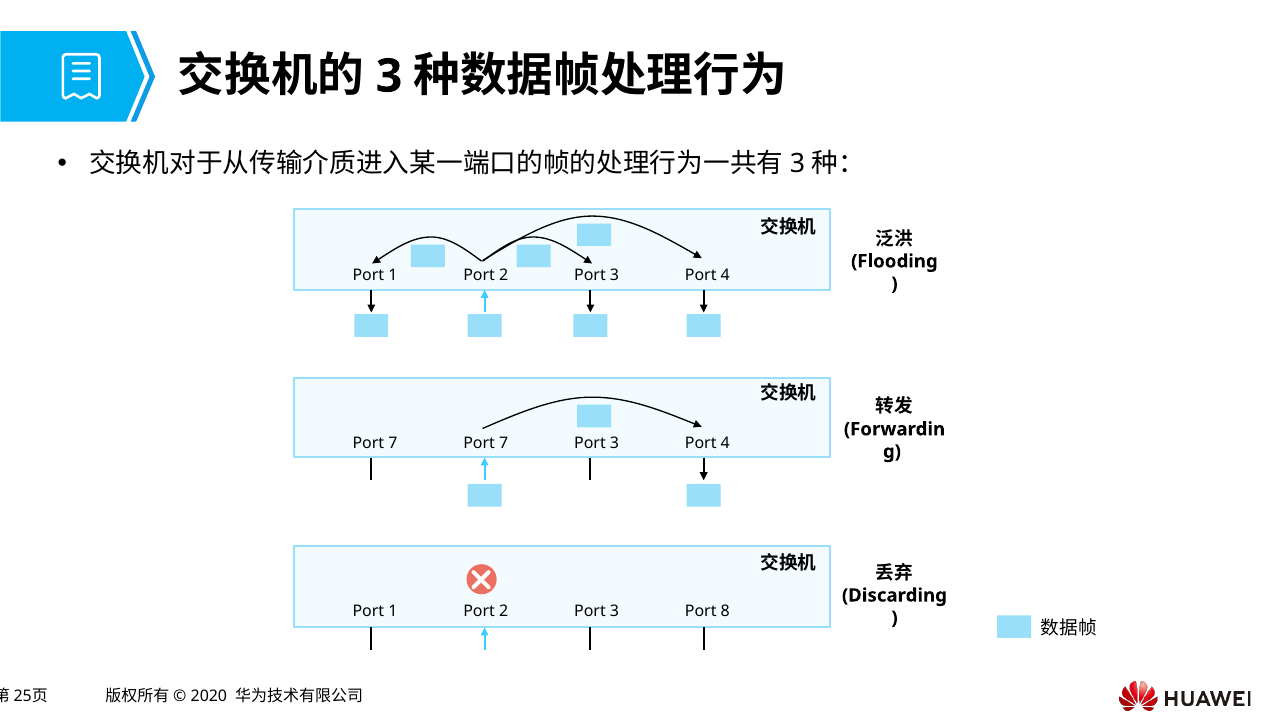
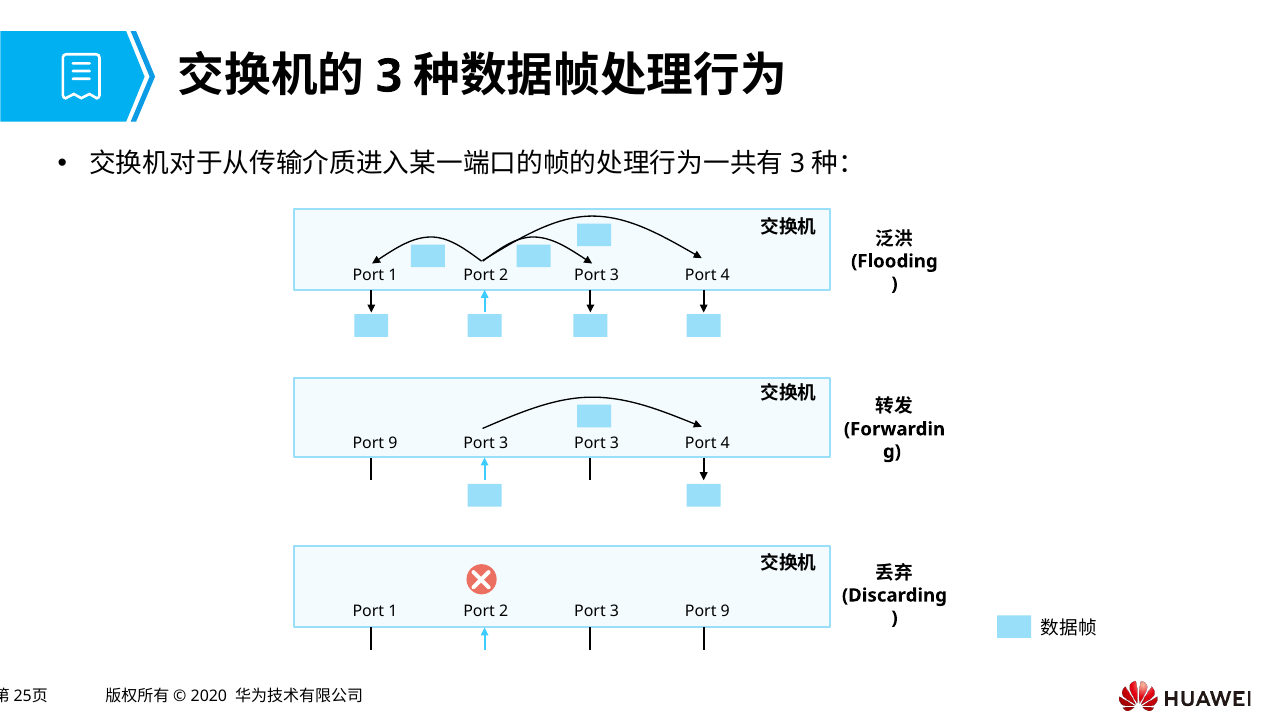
7: 7 -> 9 (393, 443)
7: 7 -> 3 (504, 443)
3 Port 8: 8 -> 9 (725, 611)
